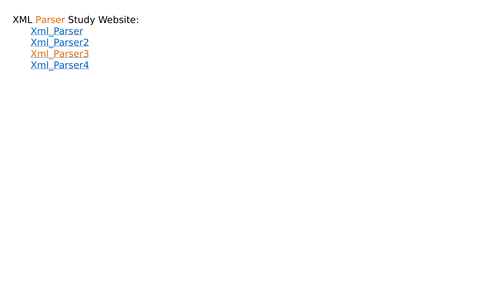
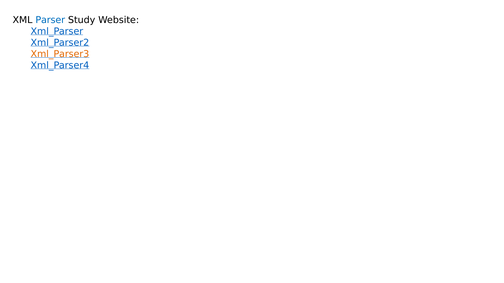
Parser colour: orange -> blue (50, 20)
